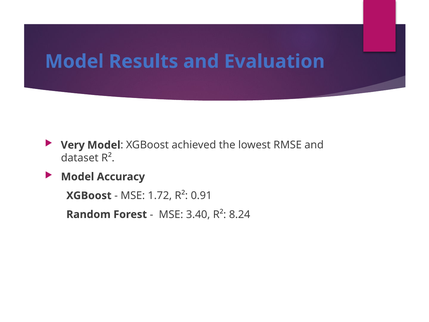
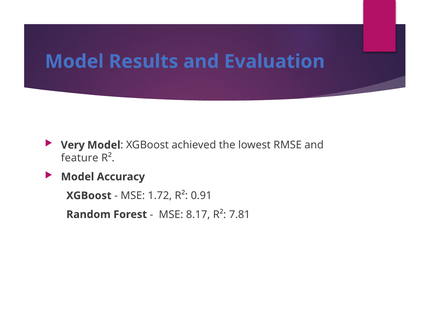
dataset: dataset -> feature (80, 158)
3.40: 3.40 -> 8.17 (198, 214)
8.24: 8.24 -> 7.81 (240, 214)
